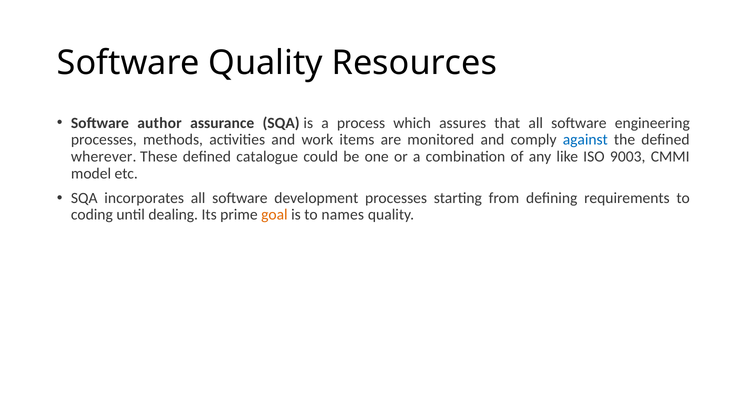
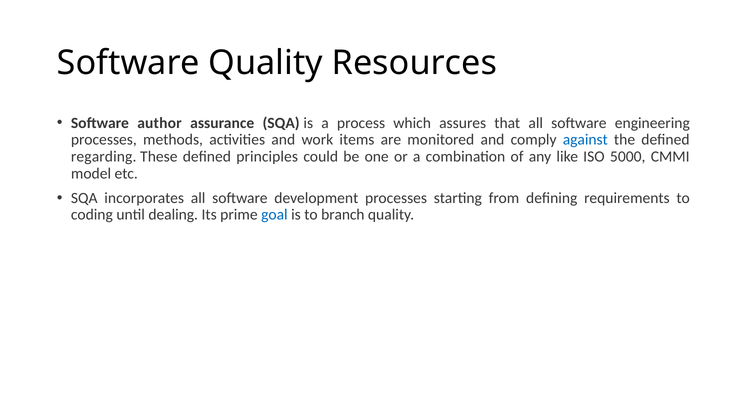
wherever: wherever -> regarding (104, 157)
catalogue: catalogue -> principles (267, 157)
9003: 9003 -> 5000 (628, 157)
goal colour: orange -> blue (274, 215)
names: names -> branch (343, 215)
